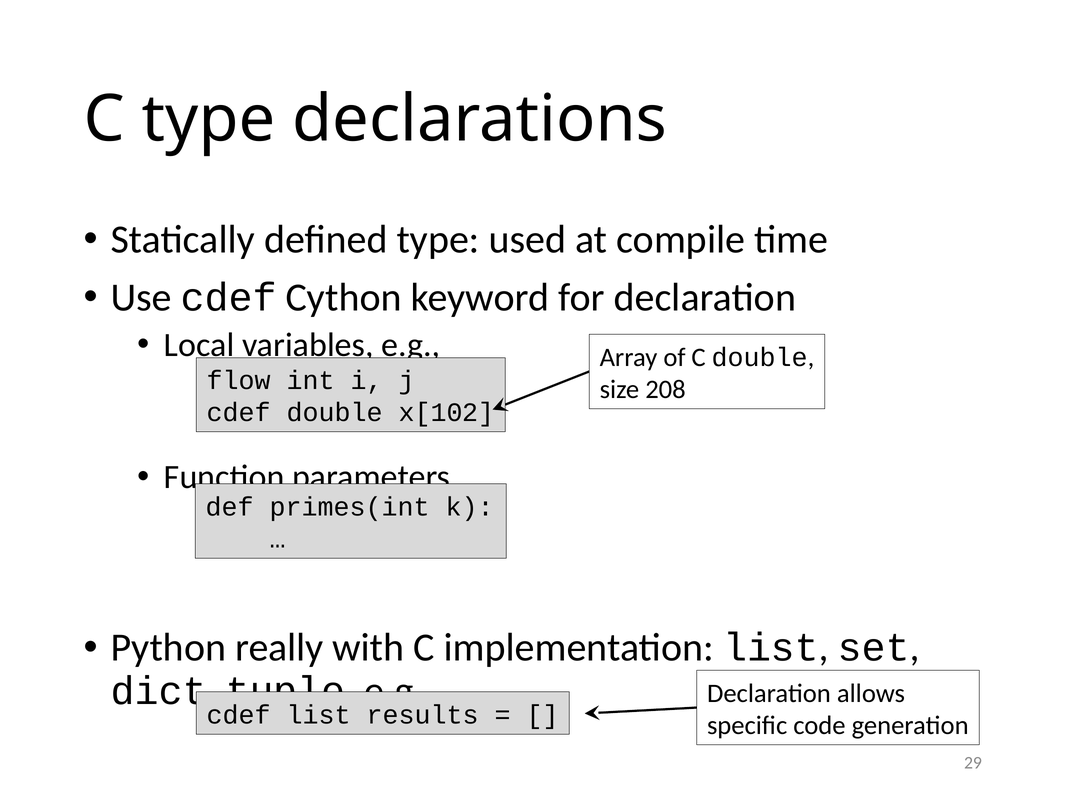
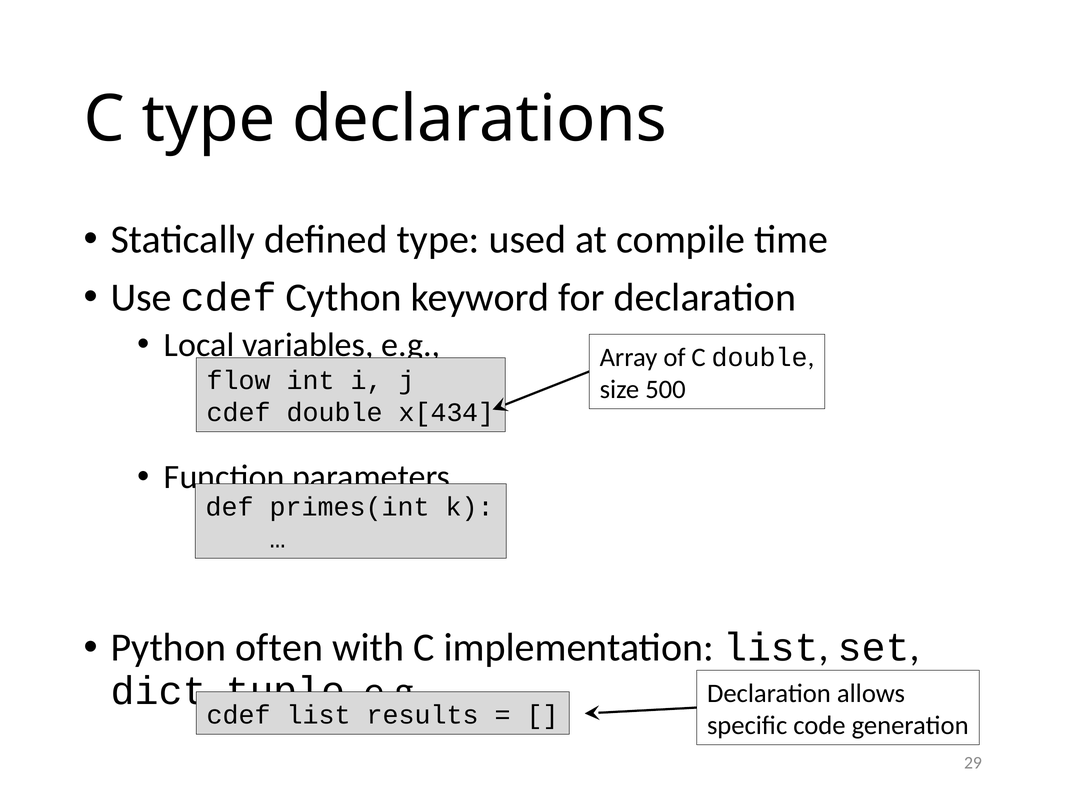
208: 208 -> 500 (665, 390)
x[102: x[102 -> x[434 (447, 413)
really: really -> often (279, 648)
